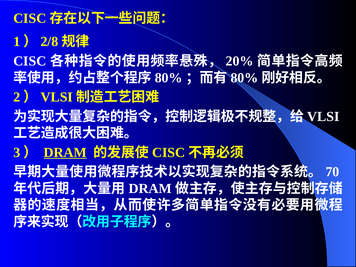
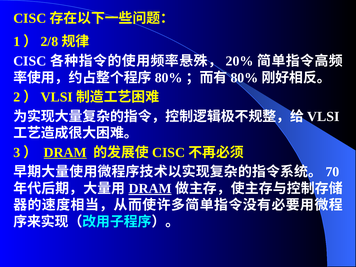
DRAM underline: none -> present (150, 189)
